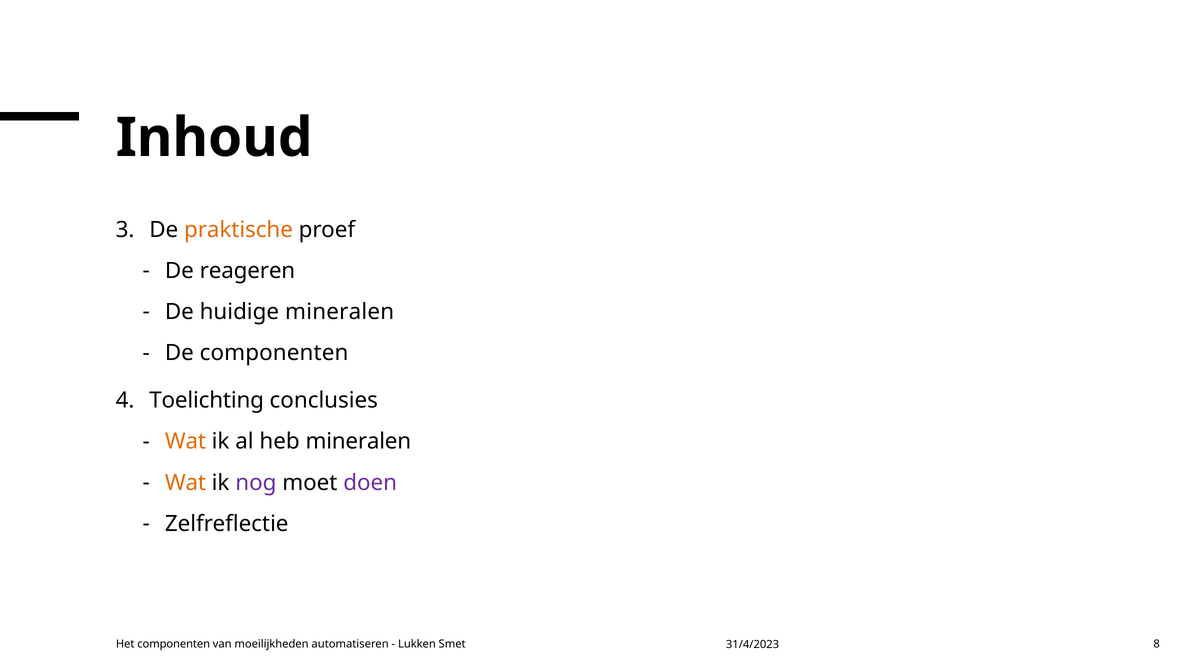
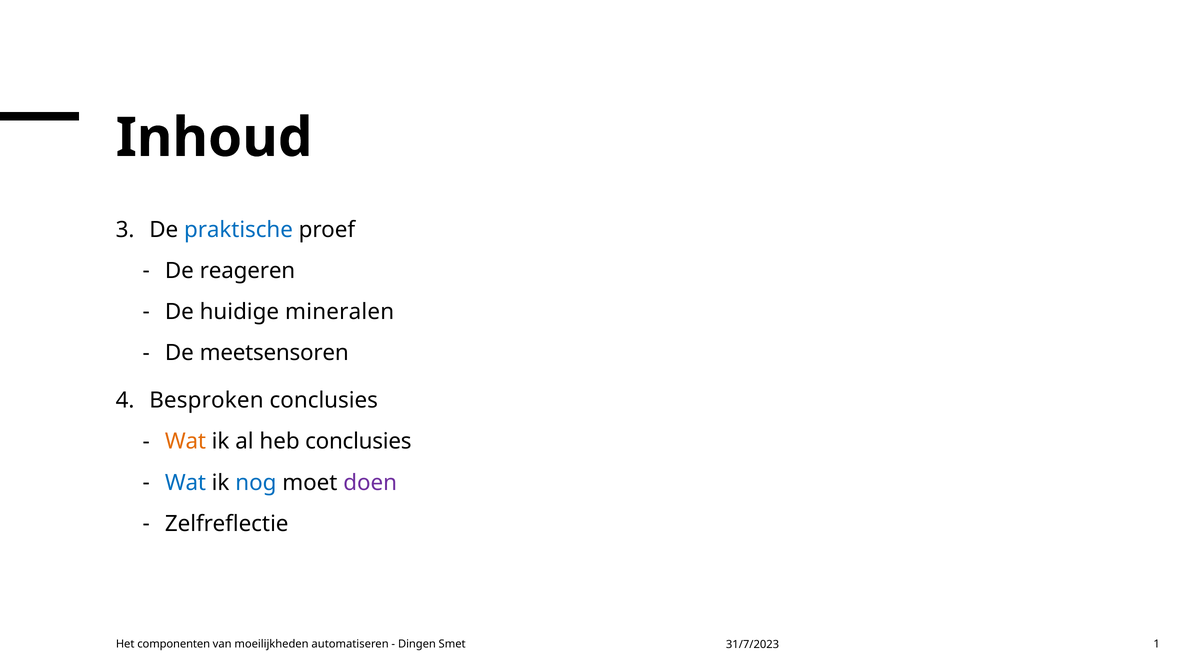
praktische colour: orange -> blue (238, 230)
De componenten: componenten -> meetsensoren (274, 353)
Toelichting: Toelichting -> Besproken (206, 401)
heb mineralen: mineralen -> conclusies (358, 442)
Wat colour: orange -> blue (185, 483)
nog colour: purple -> blue (256, 483)
Lukken: Lukken -> Dingen (417, 644)
8: 8 -> 1 (1157, 644)
31/4/2023: 31/4/2023 -> 31/7/2023 (753, 645)
